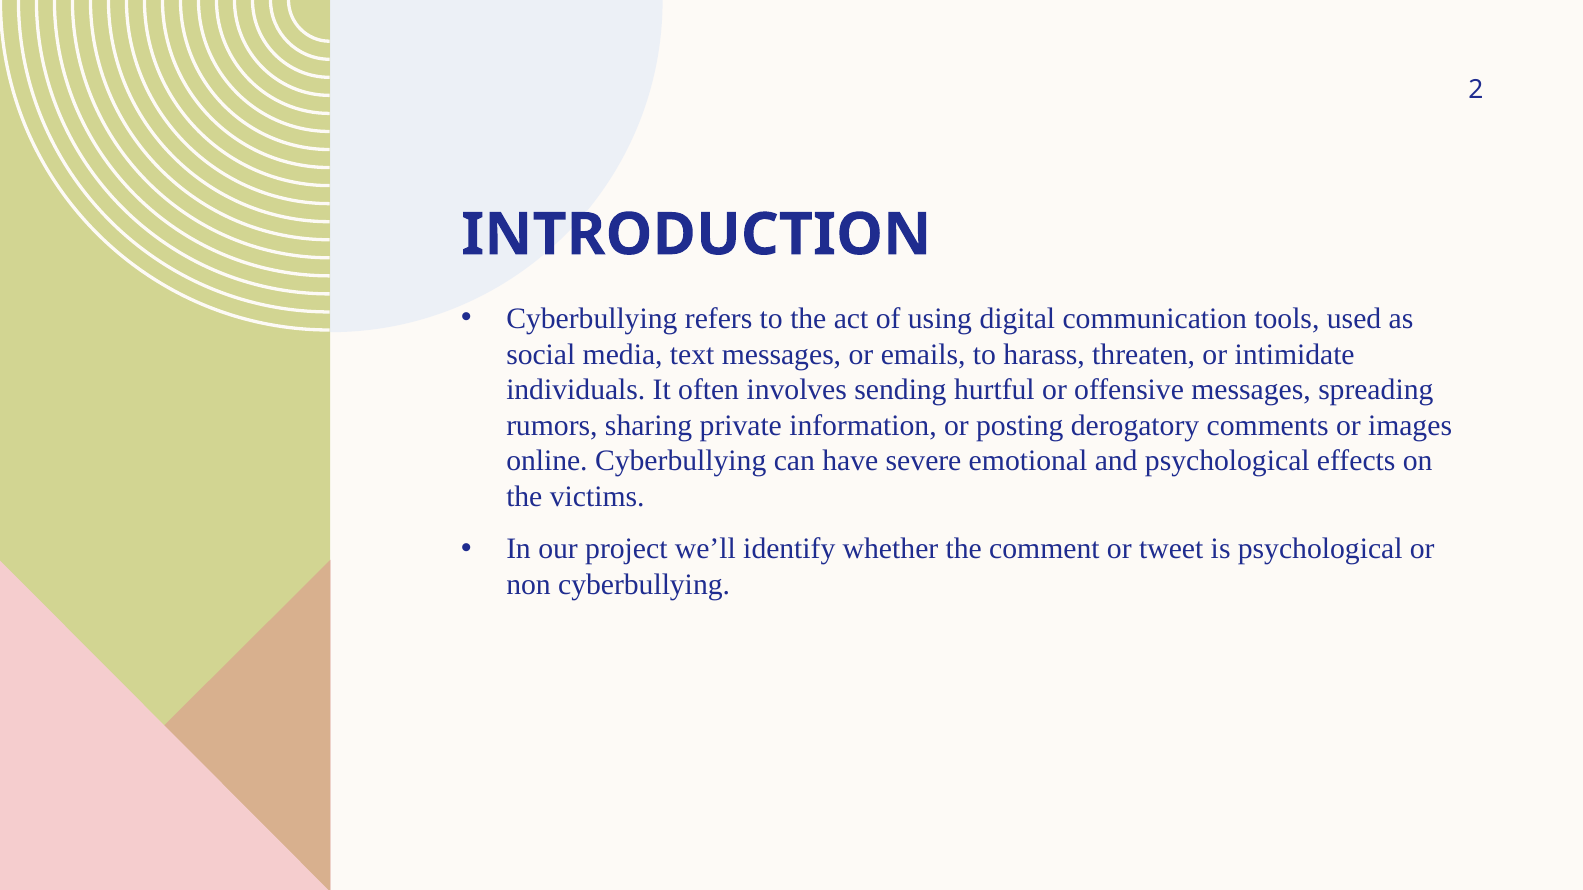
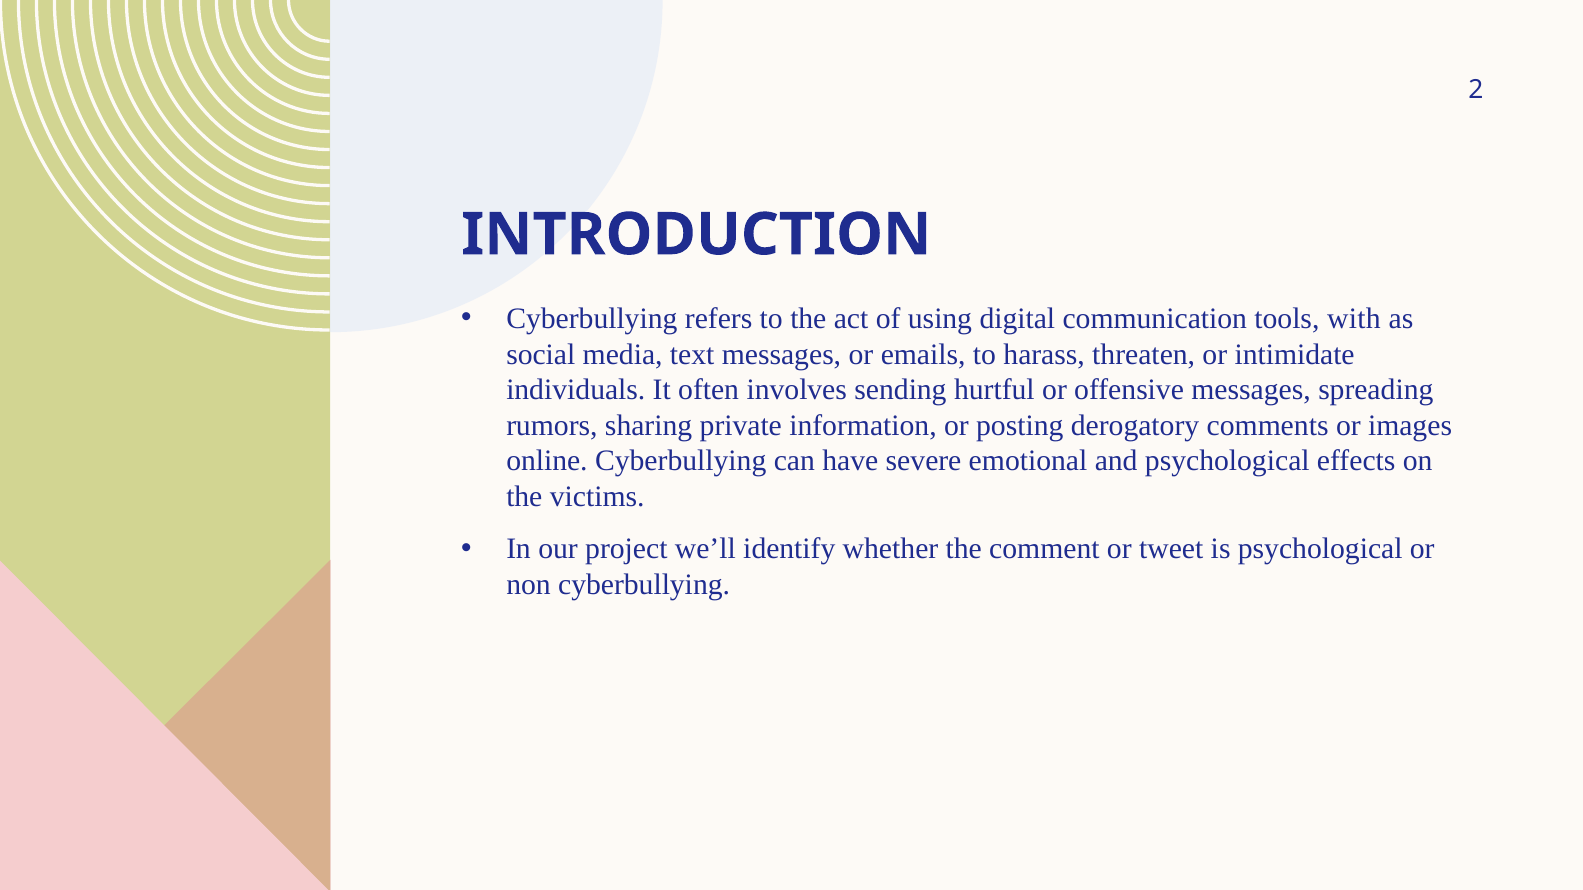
used: used -> with (1354, 319)
